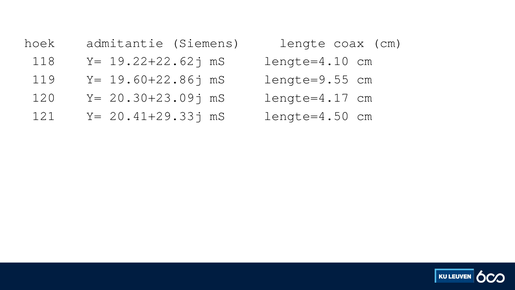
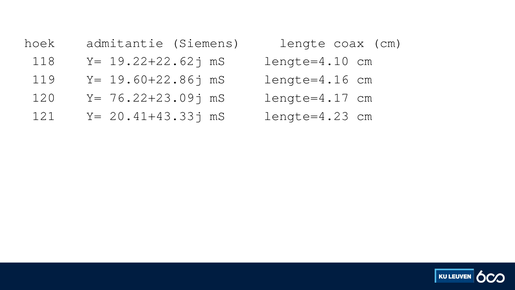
lengte=9.55: lengte=9.55 -> lengte=4.16 (306, 79)
20.30+23.09j: 20.30+23.09j -> 76.22+23.09j (156, 97)
20.41+29.33j: 20.41+29.33j -> 20.41+43.33j (156, 116)
lengte=4.50: lengte=4.50 -> lengte=4.23 (306, 116)
